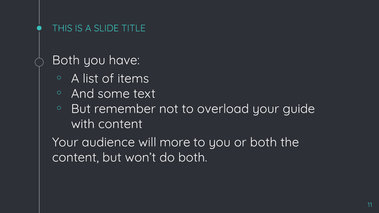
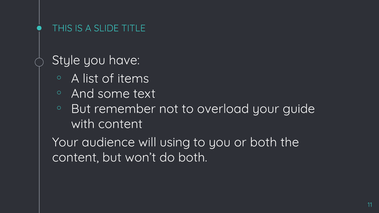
Both: Both -> Style (66, 60)
more: more -> using (175, 142)
